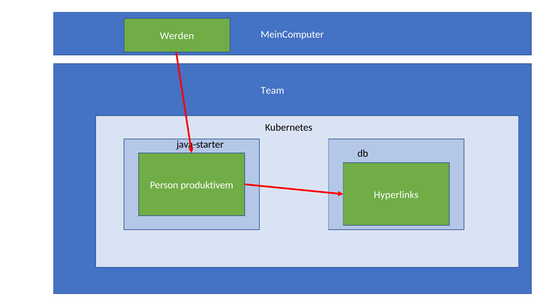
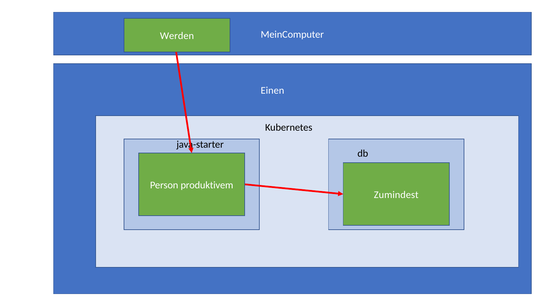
Team: Team -> Einen (272, 91)
Hyperlinks: Hyperlinks -> Zumindest (396, 195)
